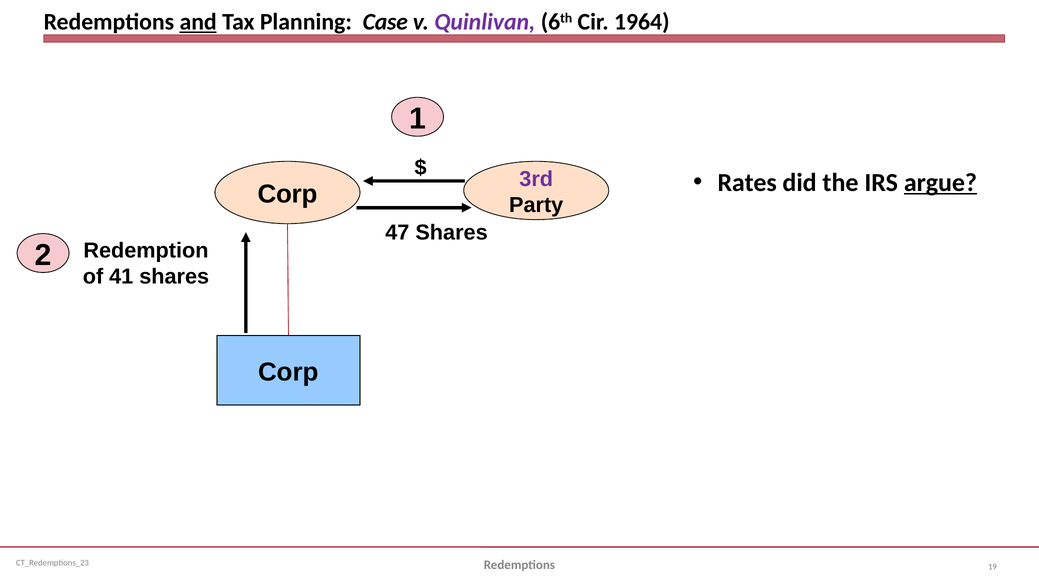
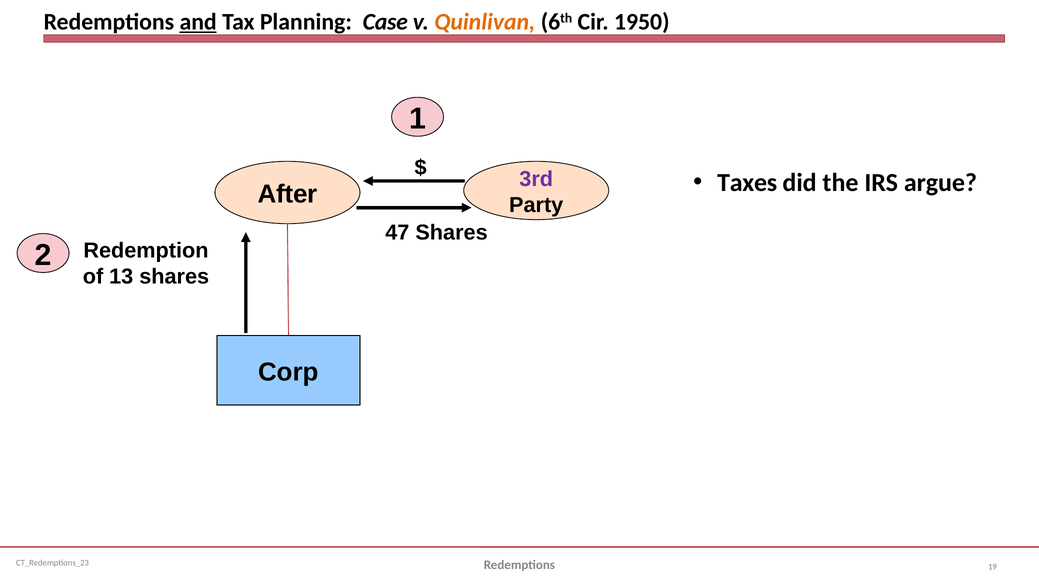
Quinlivan colour: purple -> orange (485, 22)
1964: 1964 -> 1950 (642, 22)
Rates: Rates -> Taxes (747, 183)
argue underline: present -> none (940, 183)
Corp: Corp -> After (288, 194)
41: 41 -> 13 (121, 277)
